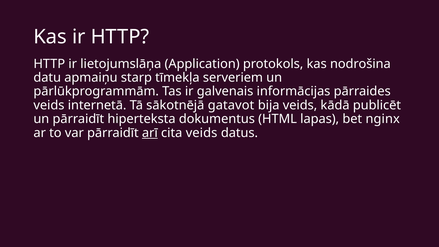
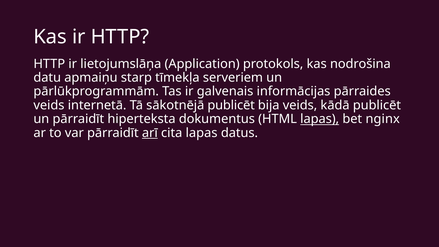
sākotnējā gatavot: gatavot -> publicēt (231, 105)
lapas underline: none -> present (320, 119)
cita veids: veids -> lapas (202, 133)
